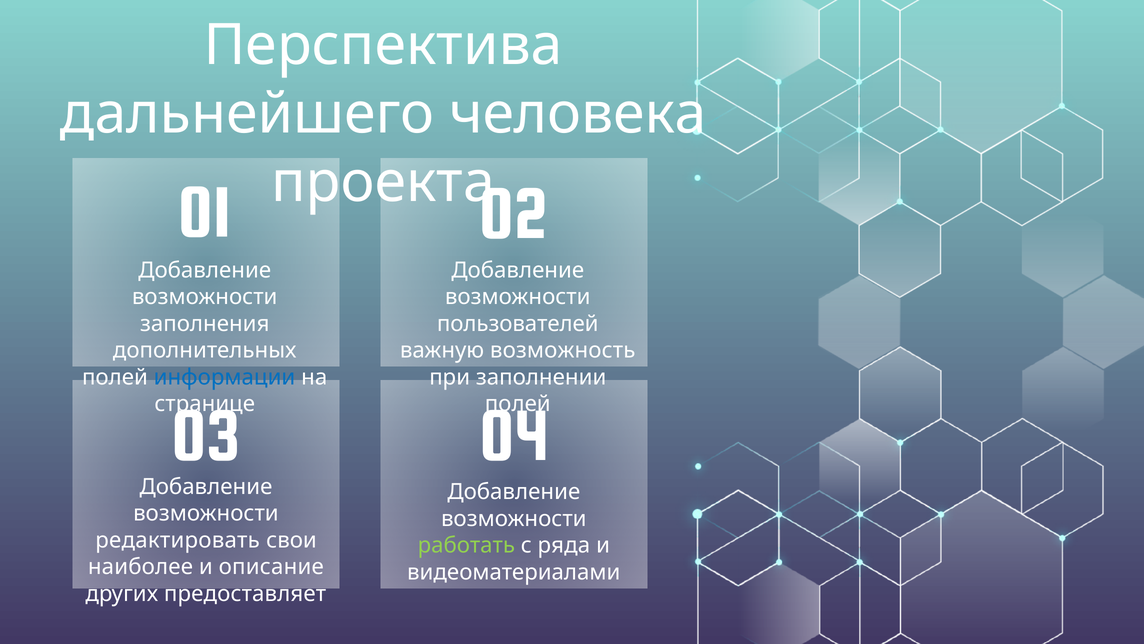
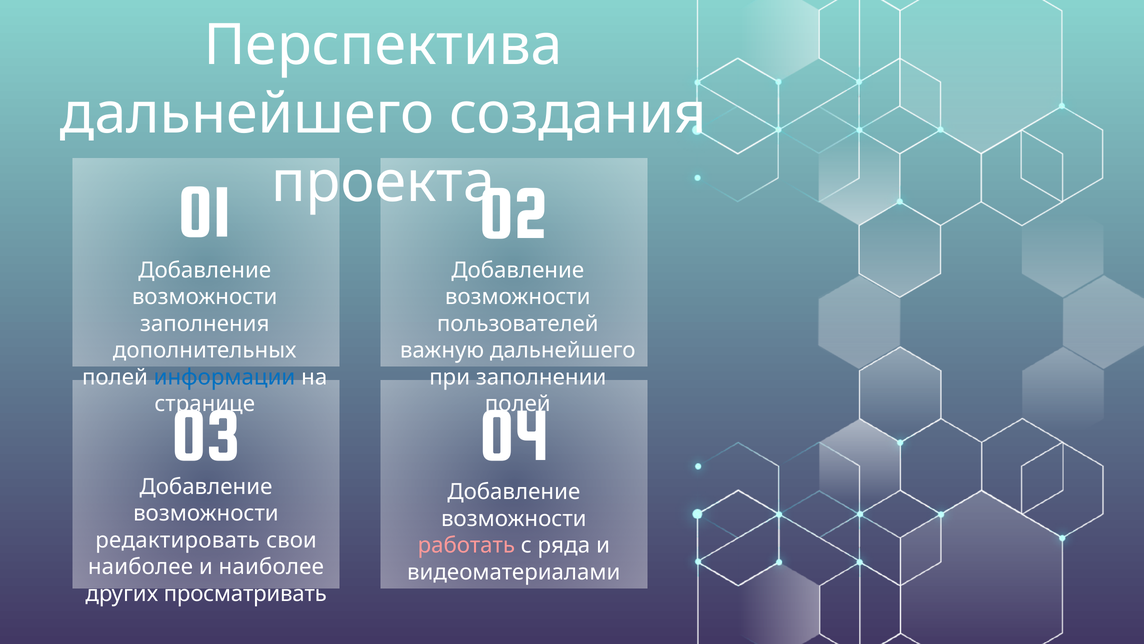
человека: человека -> создания (578, 114)
важную возможность: возможность -> дальнейшего (563, 350)
работать colour: light green -> pink (466, 545)
и описание: описание -> наиболее (271, 567)
предоставляет: предоставляет -> просматривать (245, 593)
